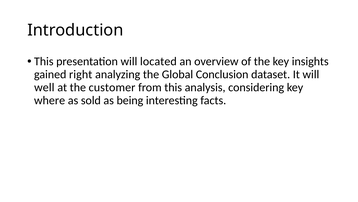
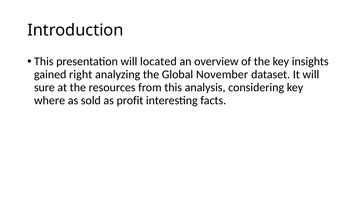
Conclusion: Conclusion -> November (222, 74)
well: well -> sure (44, 87)
customer: customer -> resources (112, 87)
being: being -> profit (130, 100)
